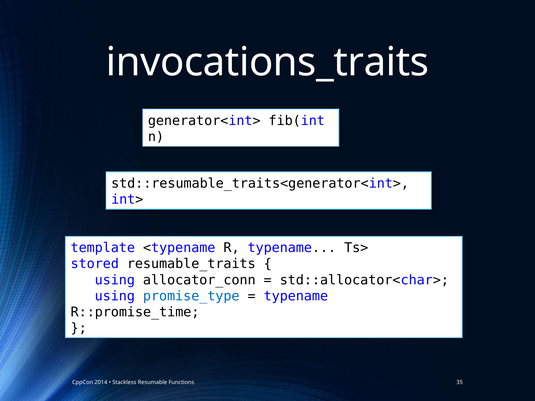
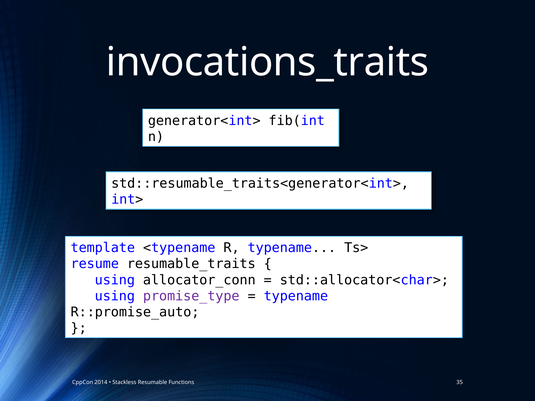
stored: stored -> resume (95, 264)
promise_type colour: blue -> purple (191, 296)
R::promise_time: R::promise_time -> R::promise_auto (135, 312)
